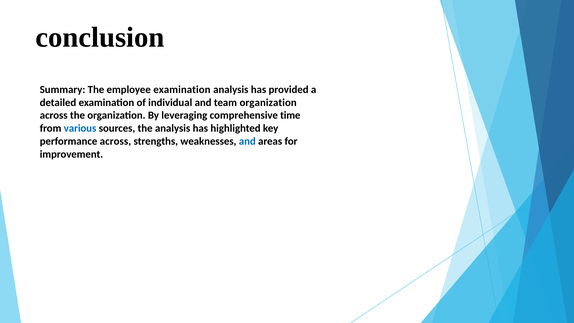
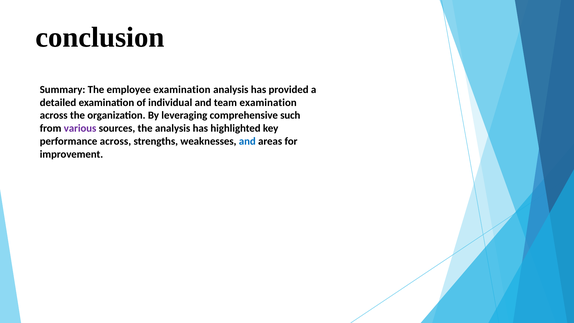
team organization: organization -> examination (268, 102)
time: time -> such (290, 115)
various colour: blue -> purple (80, 128)
